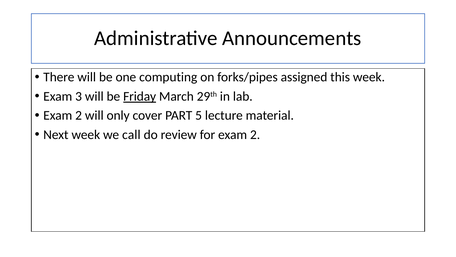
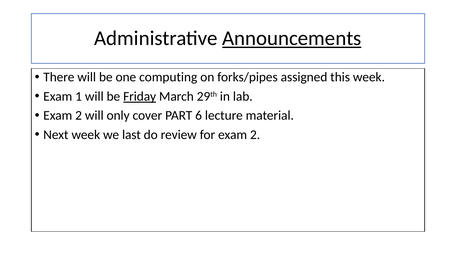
Announcements underline: none -> present (292, 38)
3: 3 -> 1 (79, 96)
5: 5 -> 6 (199, 115)
call: call -> last (131, 134)
